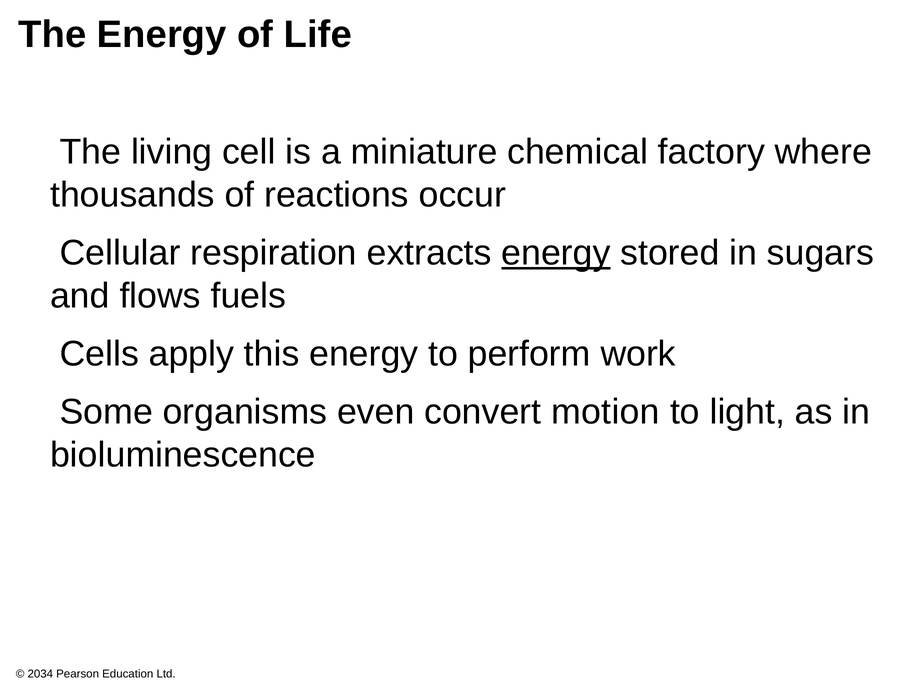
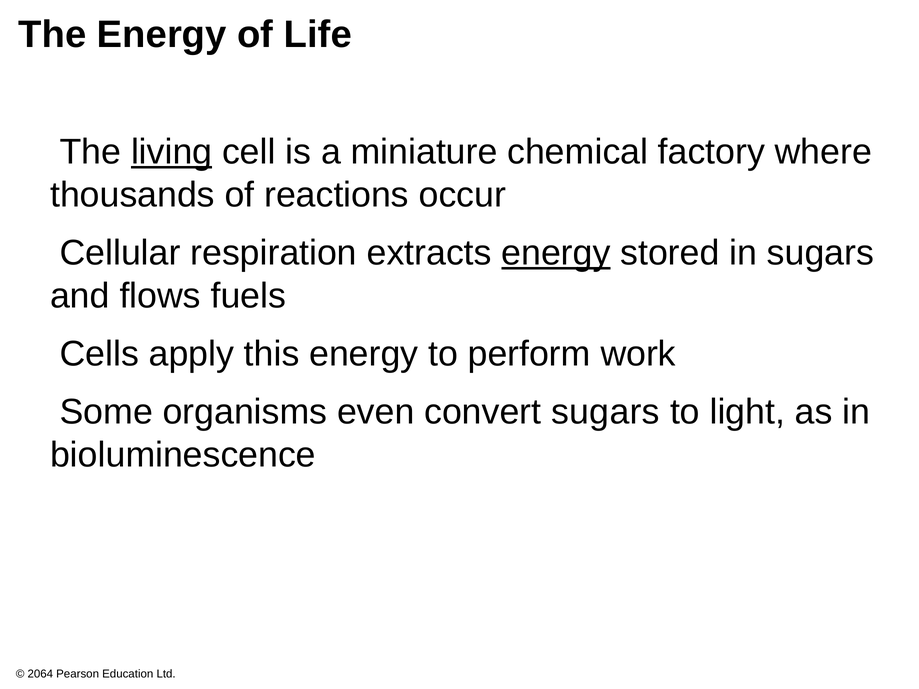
living underline: none -> present (172, 152)
convert motion: motion -> sugars (605, 412)
2034: 2034 -> 2064 (40, 674)
